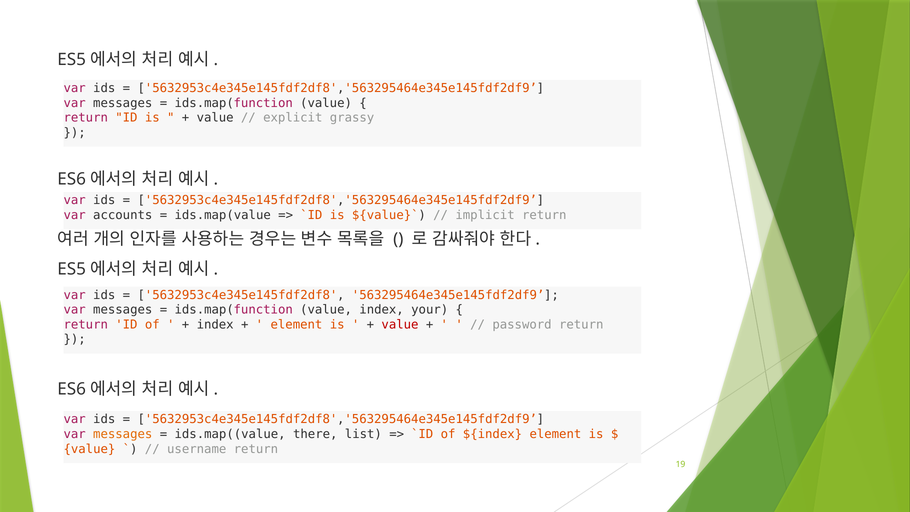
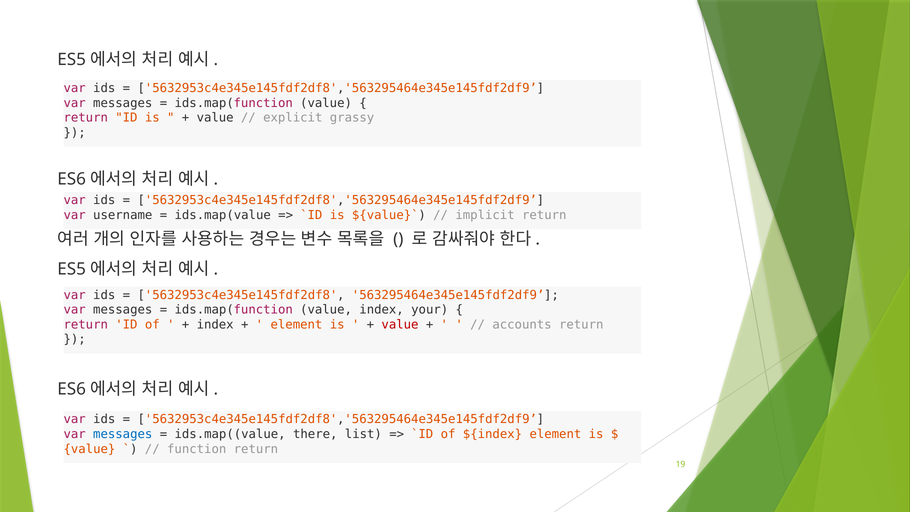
accounts: accounts -> username (123, 215)
password: password -> accounts (522, 325)
messages colour: orange -> blue (123, 434)
username: username -> function (197, 449)
